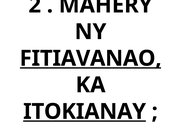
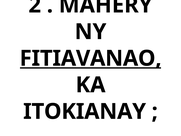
ITOKIANAY underline: present -> none (85, 111)
